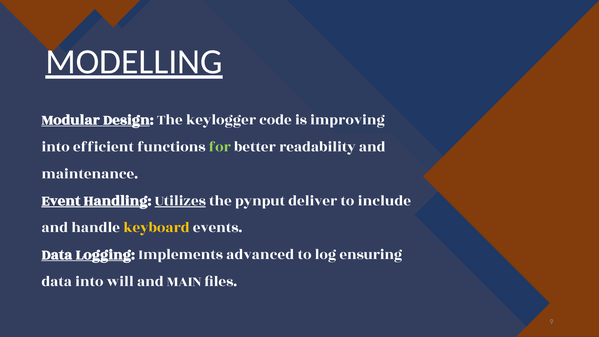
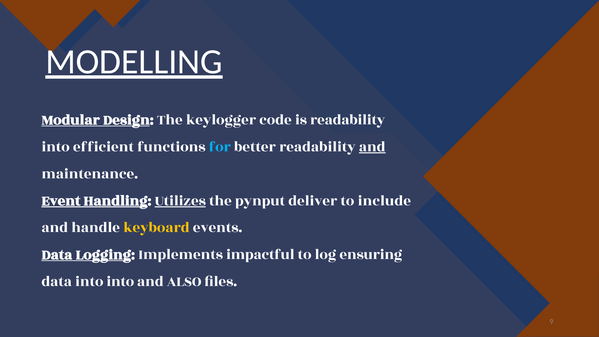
is improving: improving -> readability (348, 120)
for colour: light green -> light blue (220, 146)
and underline: none -> present (372, 146)
advanced: advanced -> impactful (260, 254)
into will: will -> into (120, 281)
MAIN: MAIN -> ALSO (184, 281)
